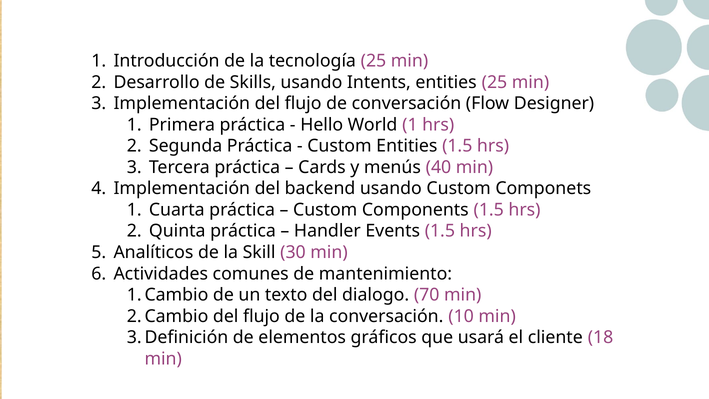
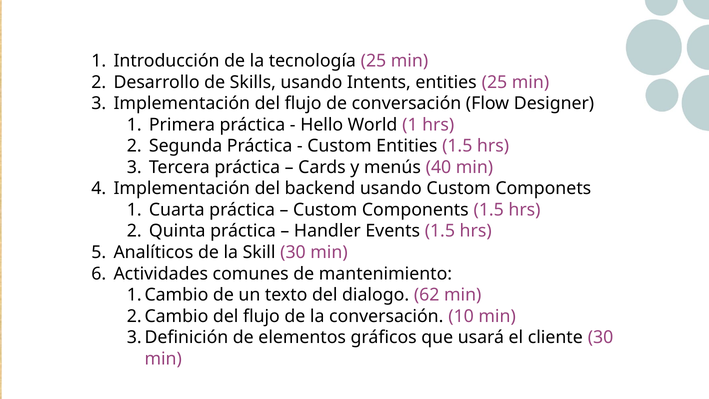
70: 70 -> 62 (427, 295)
cliente 18: 18 -> 30 (601, 337)
